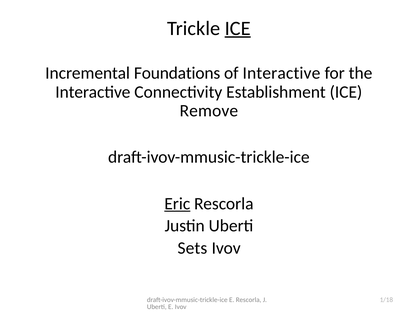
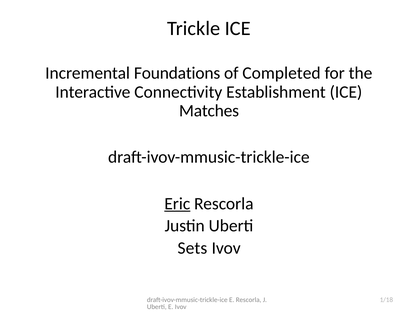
ICE underline: present -> none (238, 28)
of Interactive: Interactive -> Completed (282, 73)
Remove: Remove -> Matches (209, 111)
